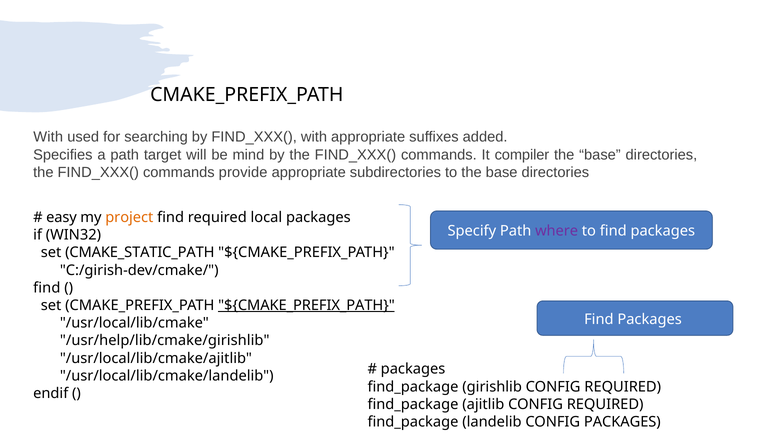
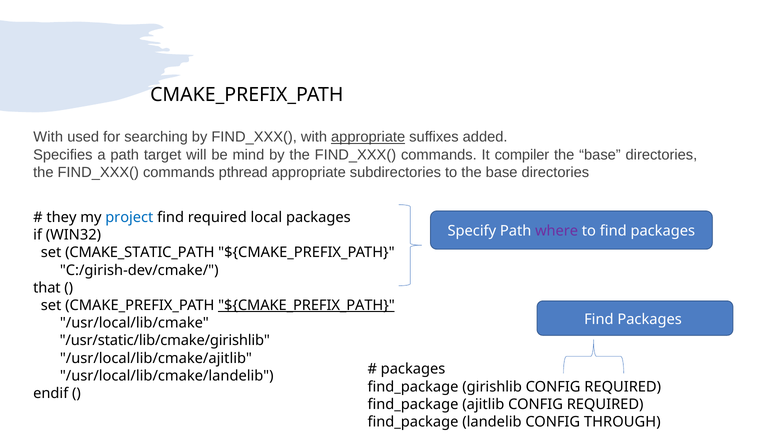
appropriate underline: none -> present (368, 137)
provide: provide -> pthread (243, 172)
easy: easy -> they (61, 217)
project colour: orange -> blue (129, 217)
find: find -> that (47, 288)
/usr/help/lib/cmake/girishlib: /usr/help/lib/cmake/girishlib -> /usr/static/lib/cmake/girishlib (165, 340)
CONFIG PACKAGES: PACKAGES -> THROUGH (622, 422)
